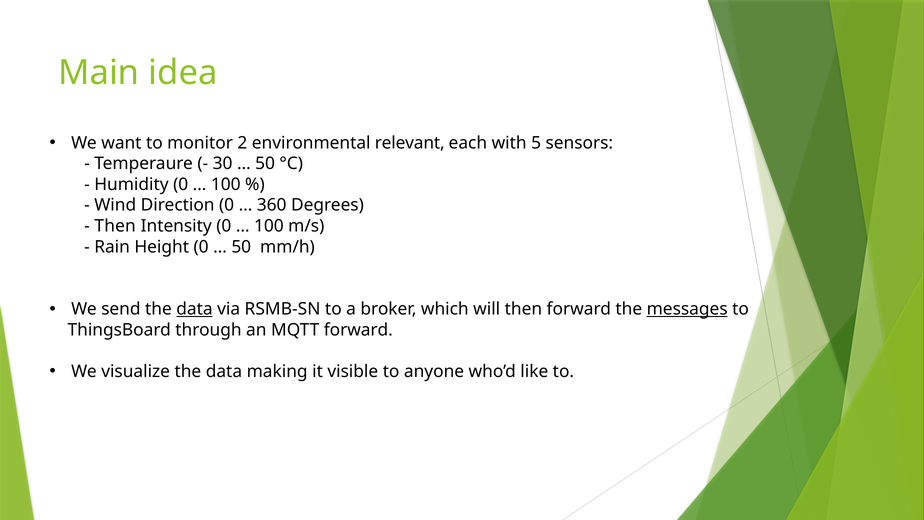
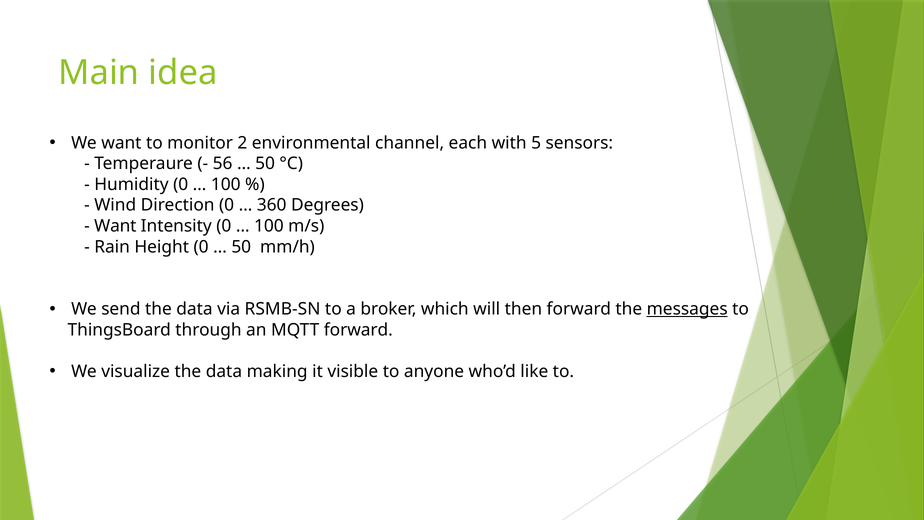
relevant: relevant -> channel (410, 143)
30: 30 -> 56 (223, 164)
Then: Then -> Want (115, 226)
data underline: present -> none (194, 309)
